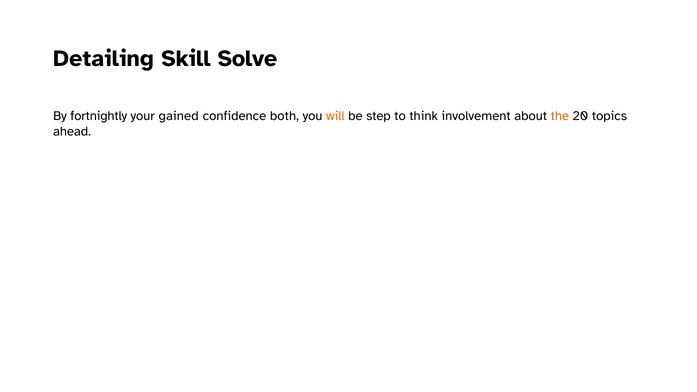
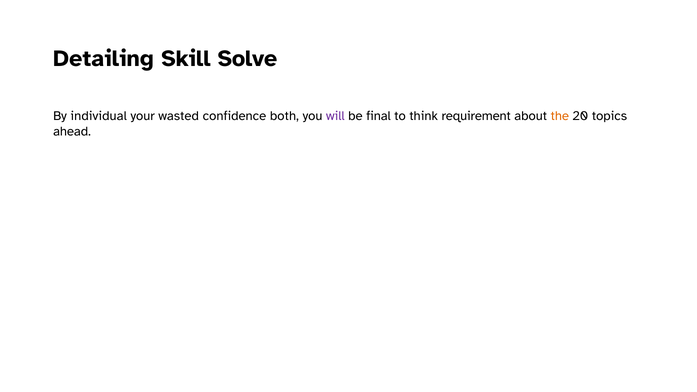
fortnightly: fortnightly -> individual (99, 116)
gained: gained -> wasted (179, 116)
will colour: orange -> purple (335, 116)
step: step -> final (379, 116)
involvement: involvement -> requirement (476, 116)
